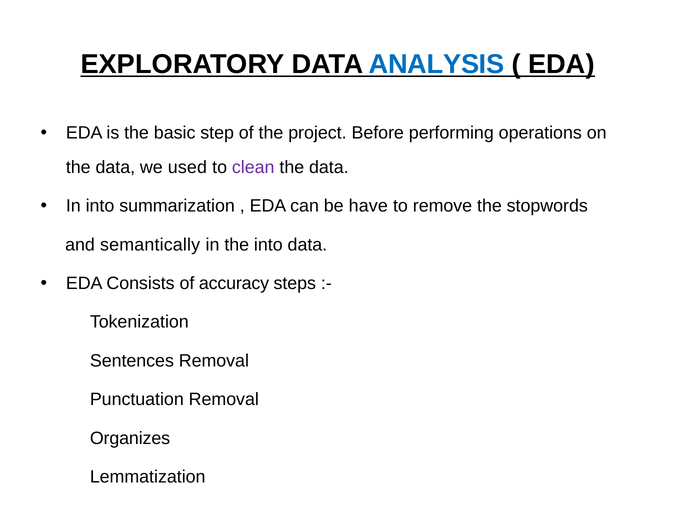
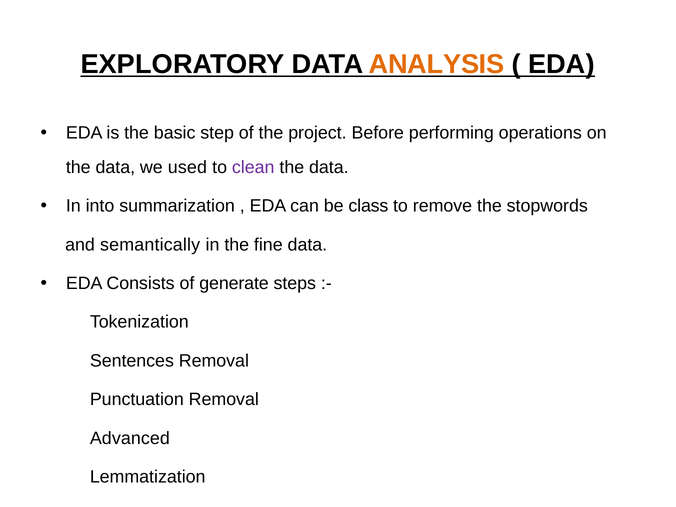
ANALYSIS colour: blue -> orange (437, 64)
have: have -> class (368, 206)
the into: into -> fine (268, 245)
accuracy: accuracy -> generate (234, 283)
Organizes: Organizes -> Advanced (130, 438)
